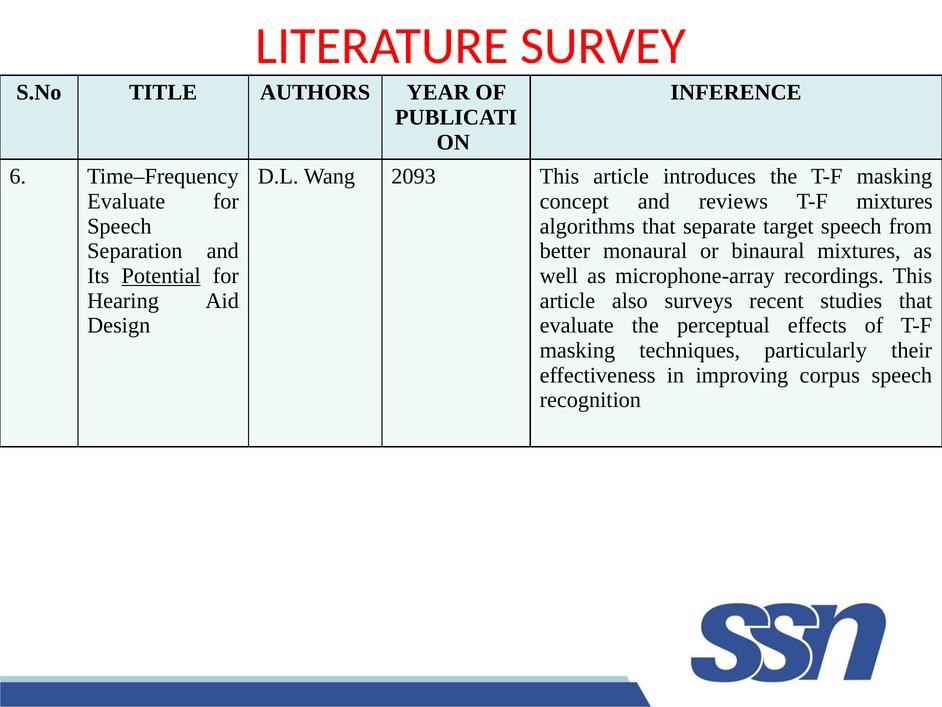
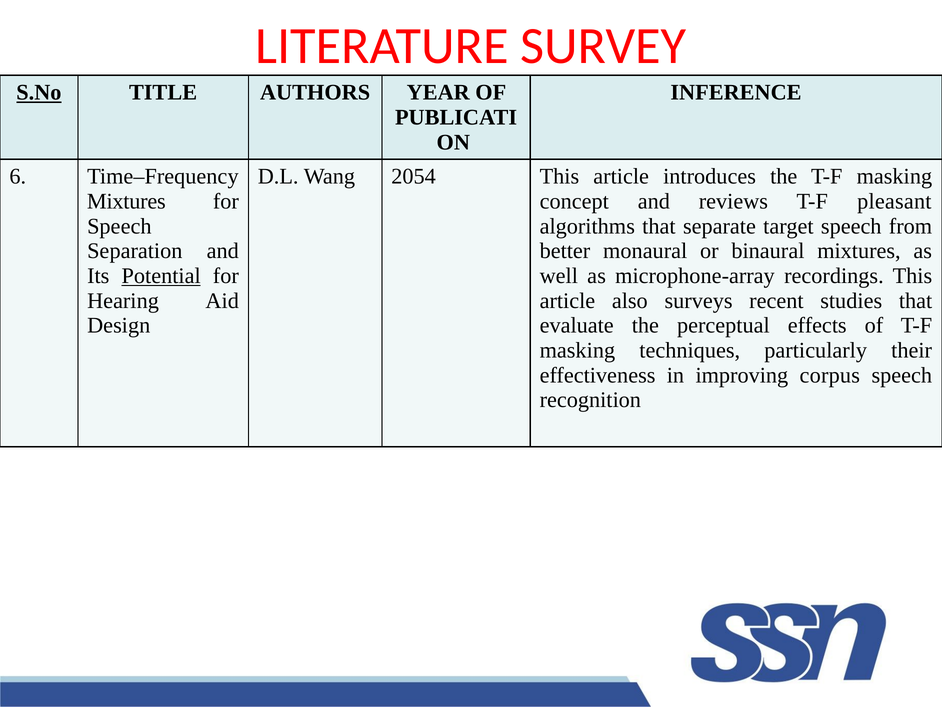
S.No underline: none -> present (39, 93)
2093: 2093 -> 2054 (414, 176)
Evaluate: Evaluate -> Mixtures (126, 201)
T-F mixtures: mixtures -> pleasant (894, 201)
